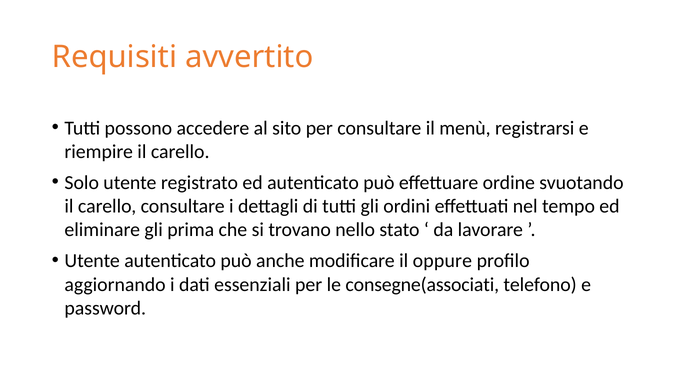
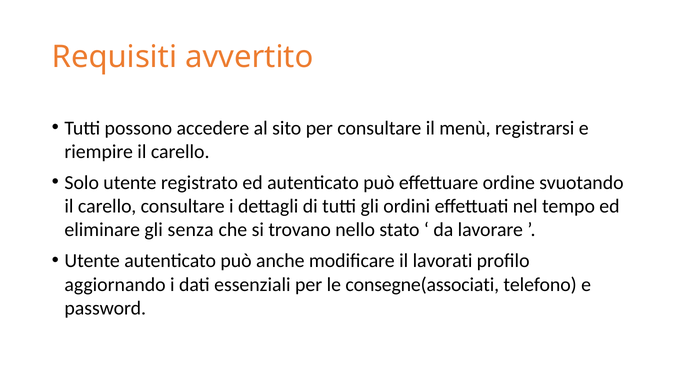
prima: prima -> senza (191, 230)
oppure: oppure -> lavorati (443, 261)
